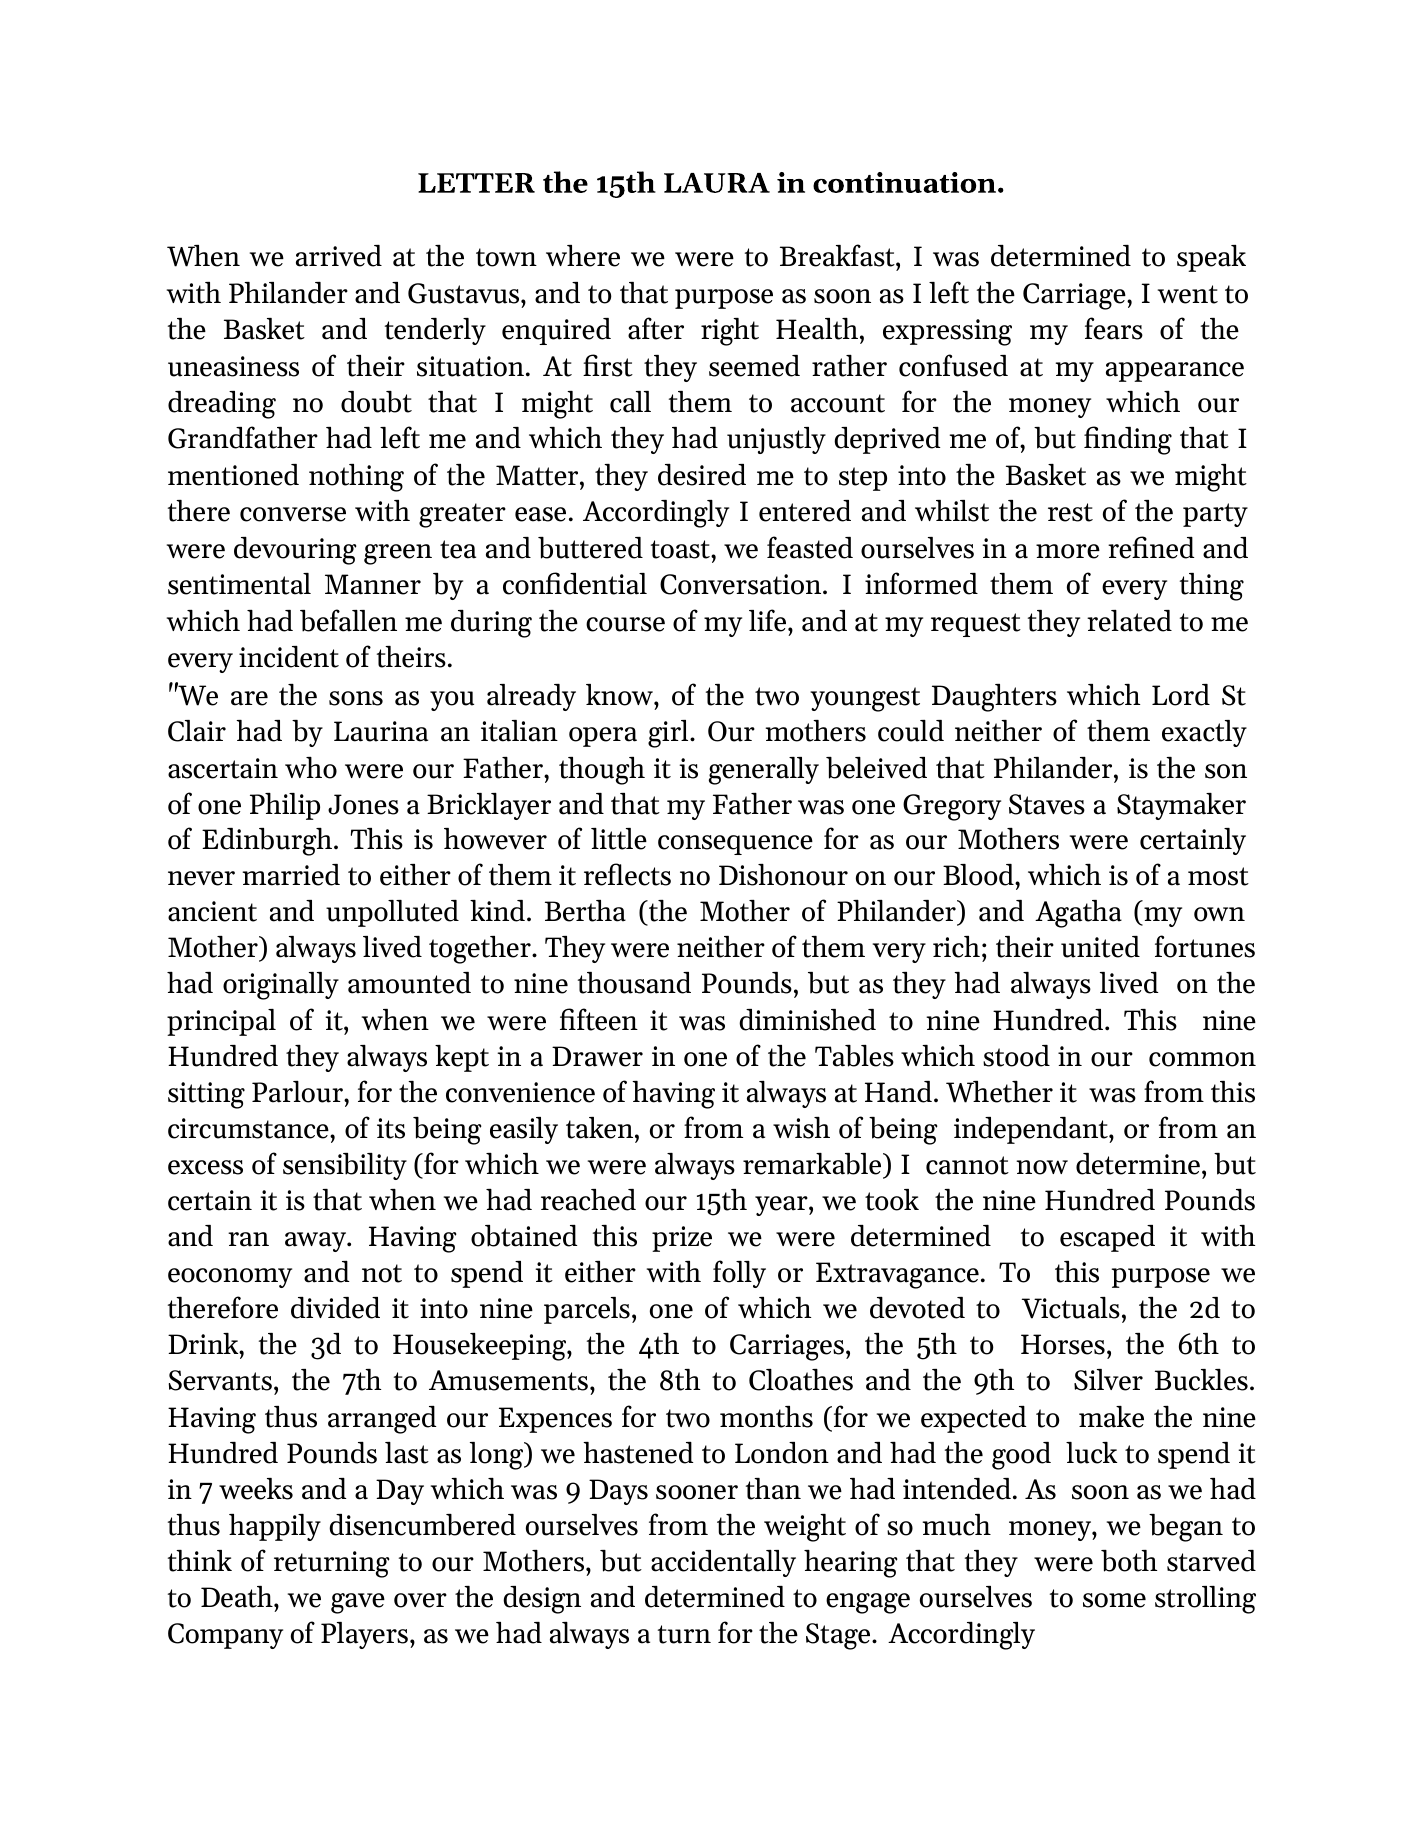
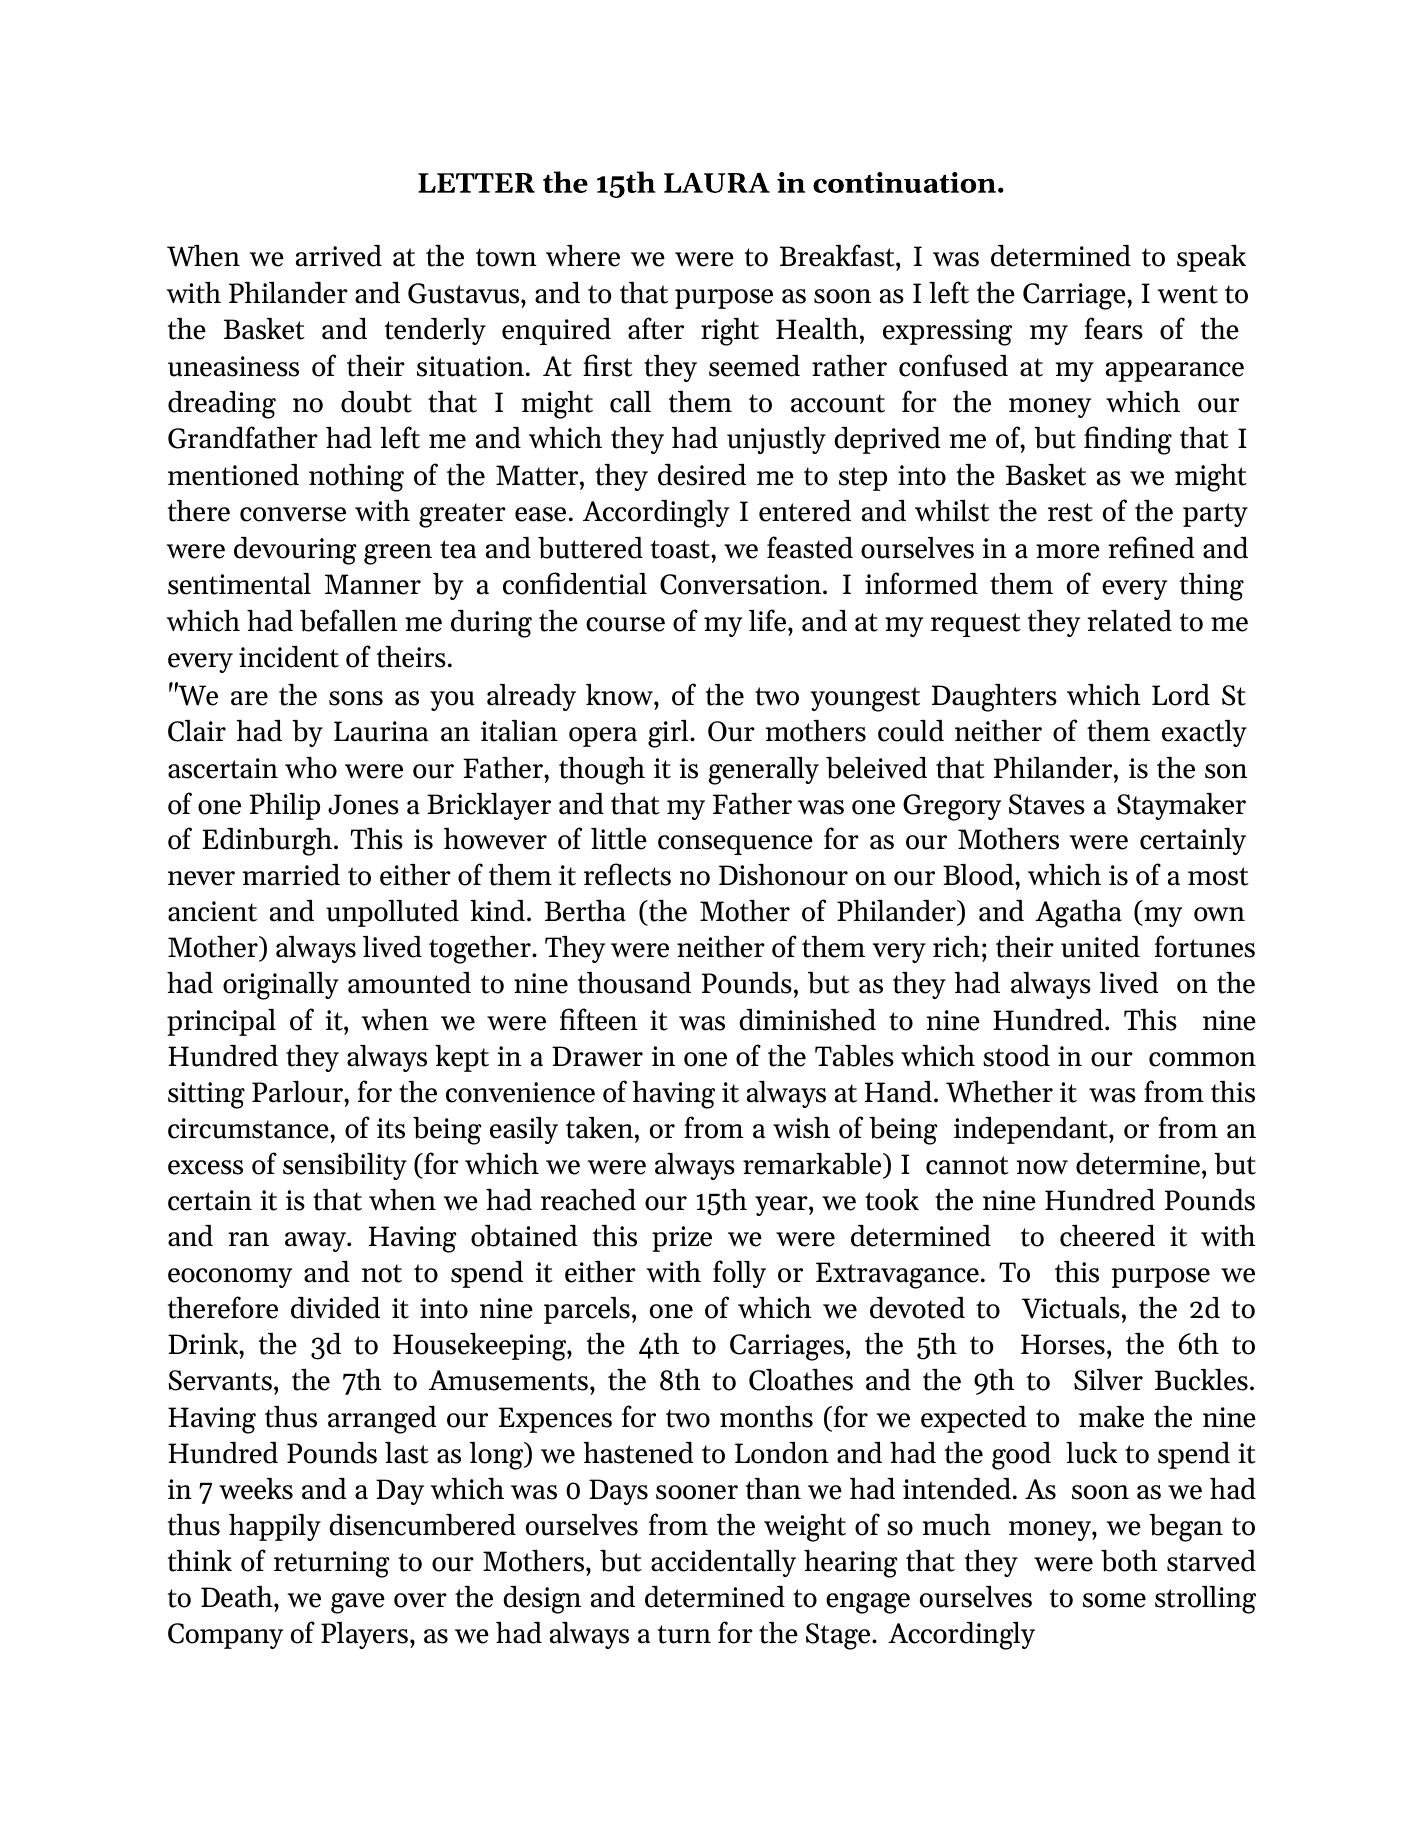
escaped: escaped -> cheered (1108, 1238)
9: 9 -> 0 (573, 1490)
